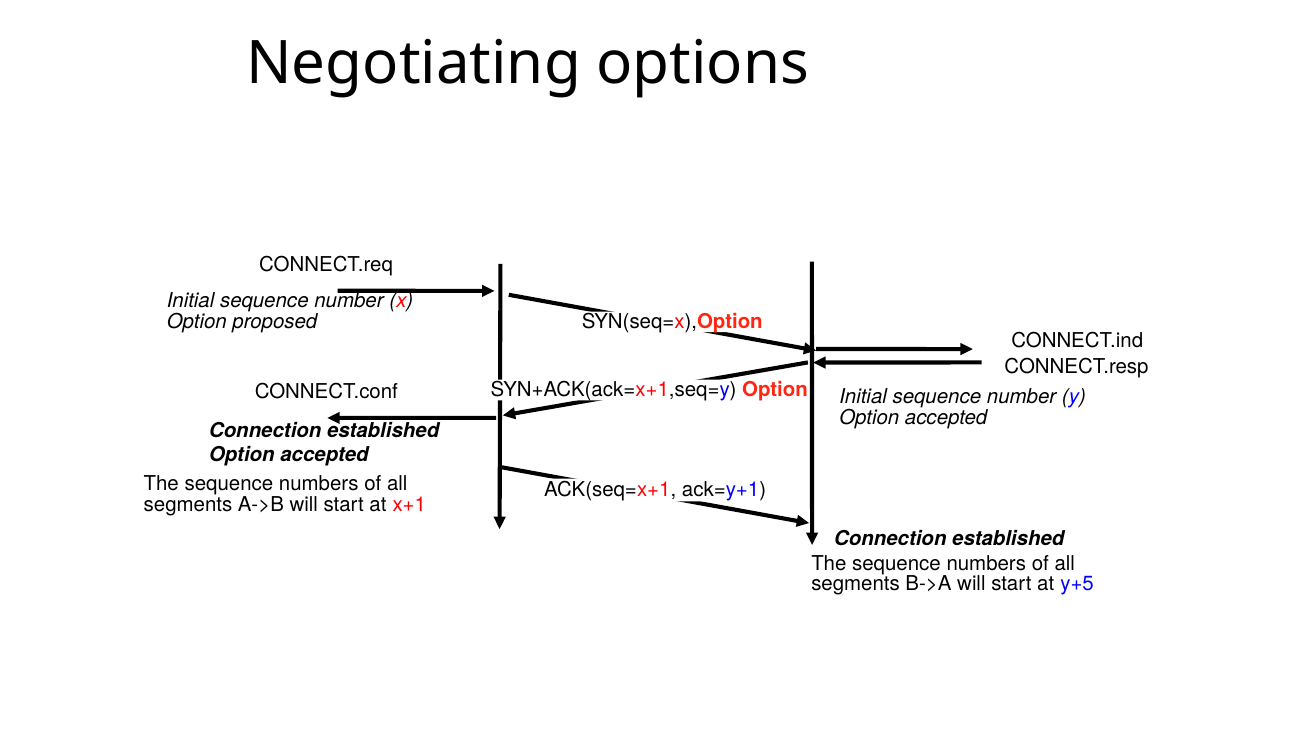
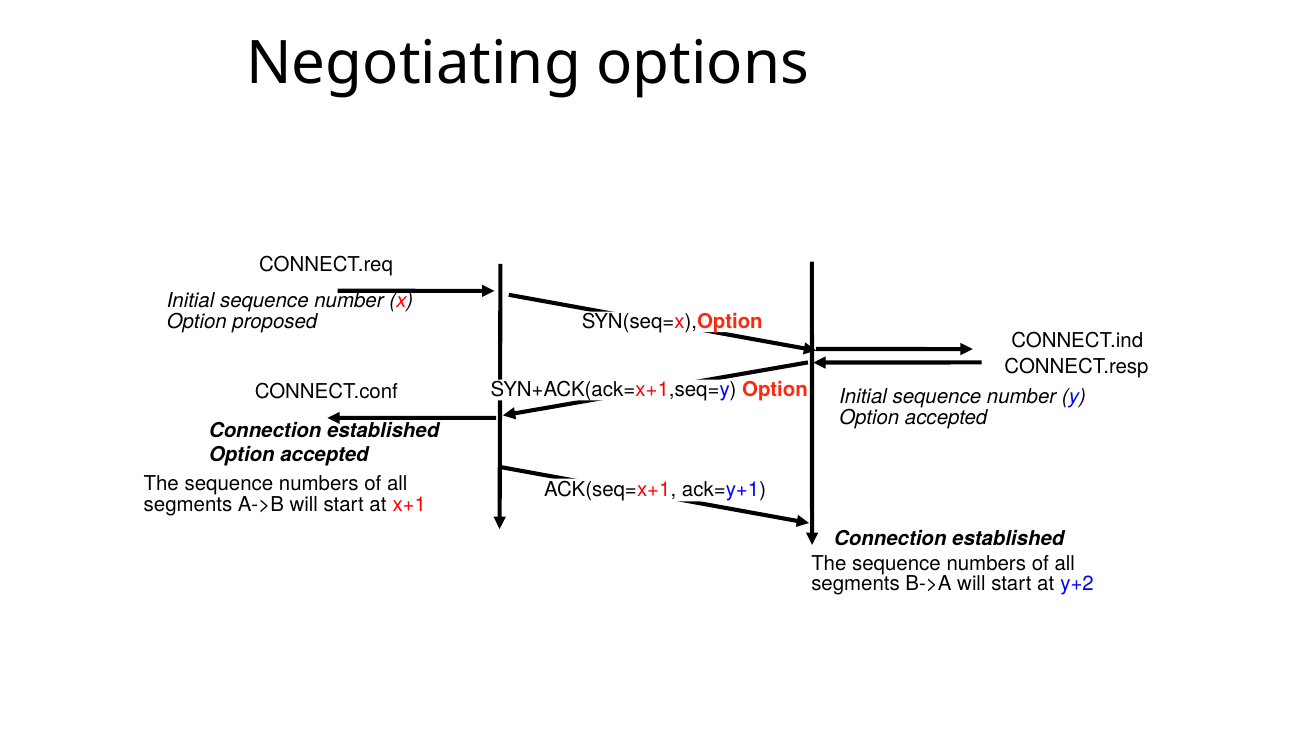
y+5: y+5 -> y+2 (1077, 584)
